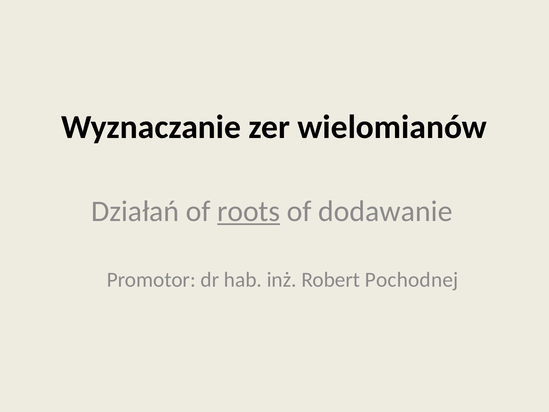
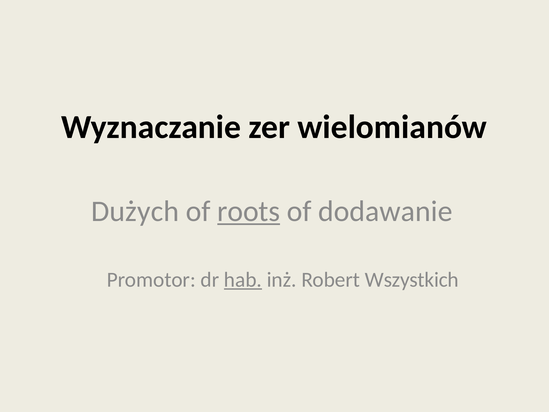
Działań: Działań -> Dużych (135, 211)
hab underline: none -> present (243, 280)
Pochodnej: Pochodnej -> Wszystkich (412, 280)
